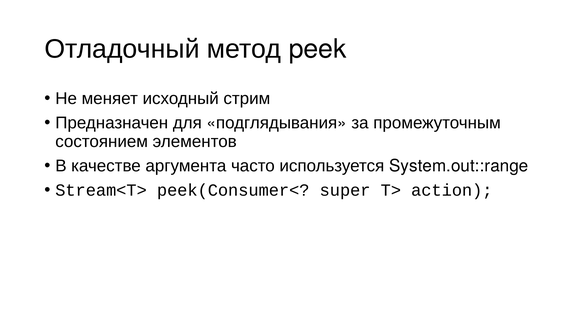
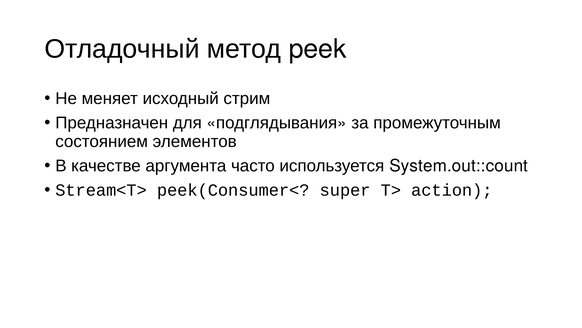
System.out::range: System.out::range -> System.out::count (459, 166)
